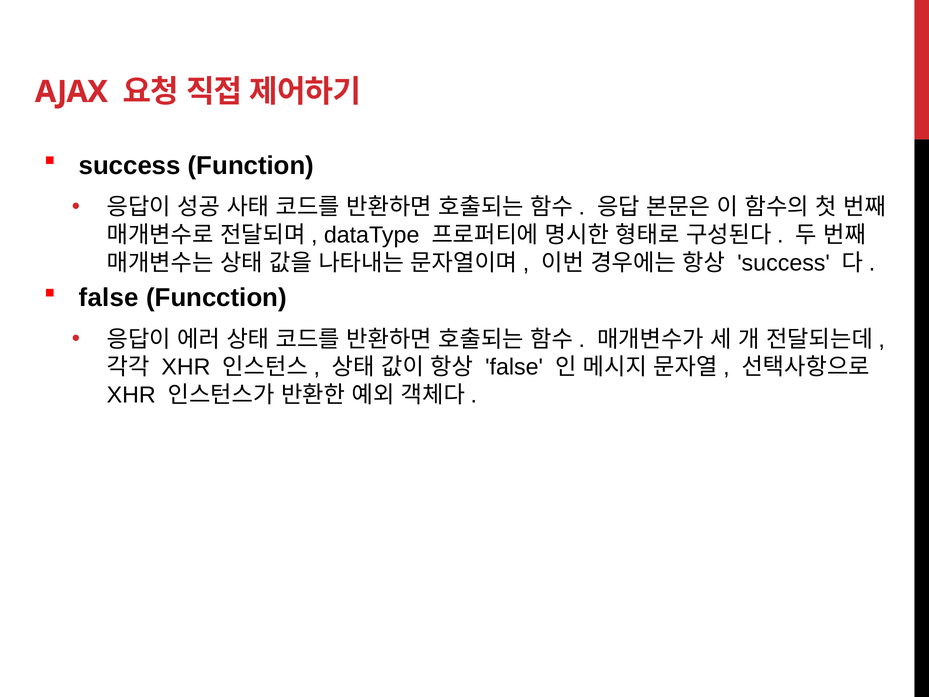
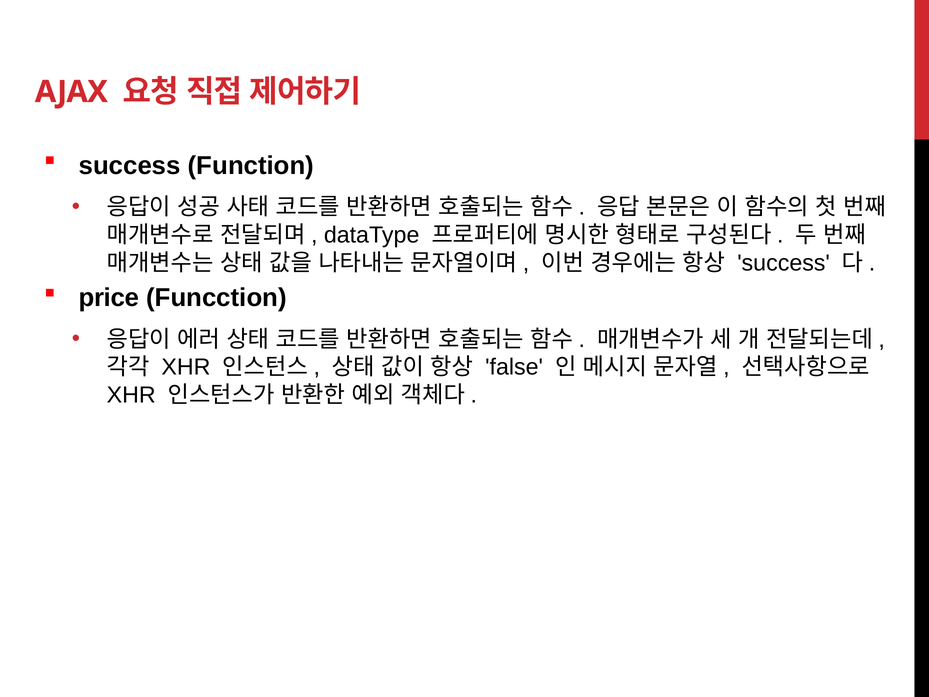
false: false -> price (109, 298)
